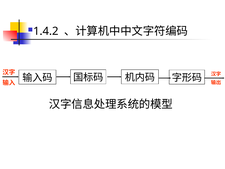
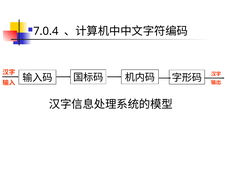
1.4.2: 1.4.2 -> 7.0.4 (46, 31)
